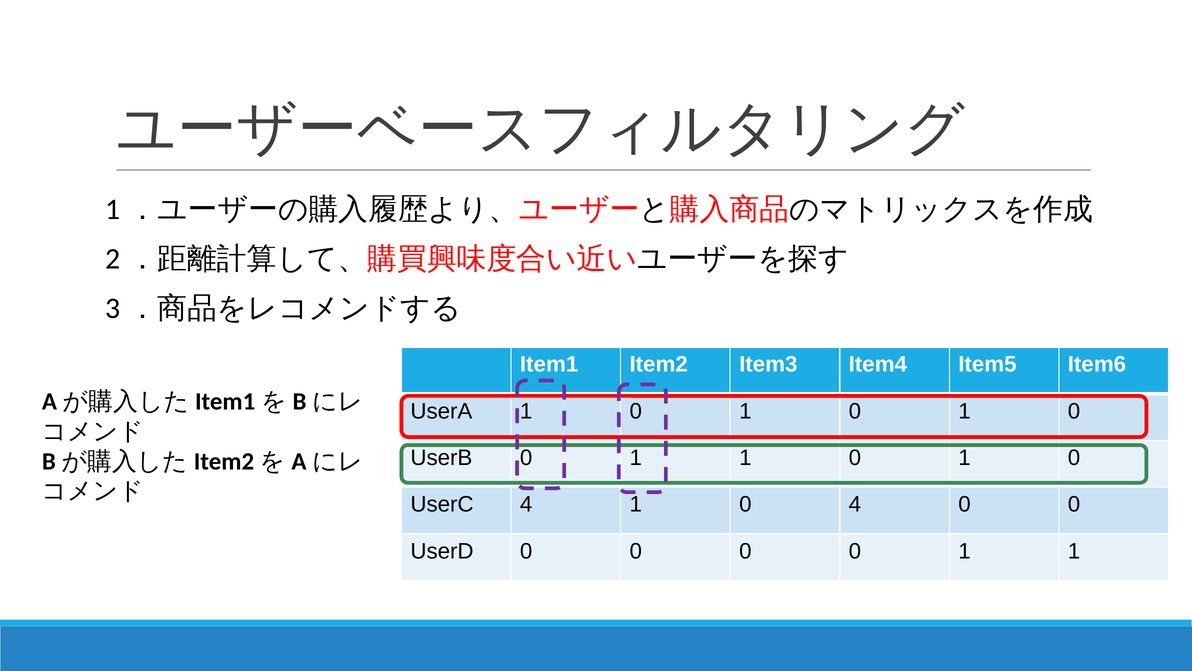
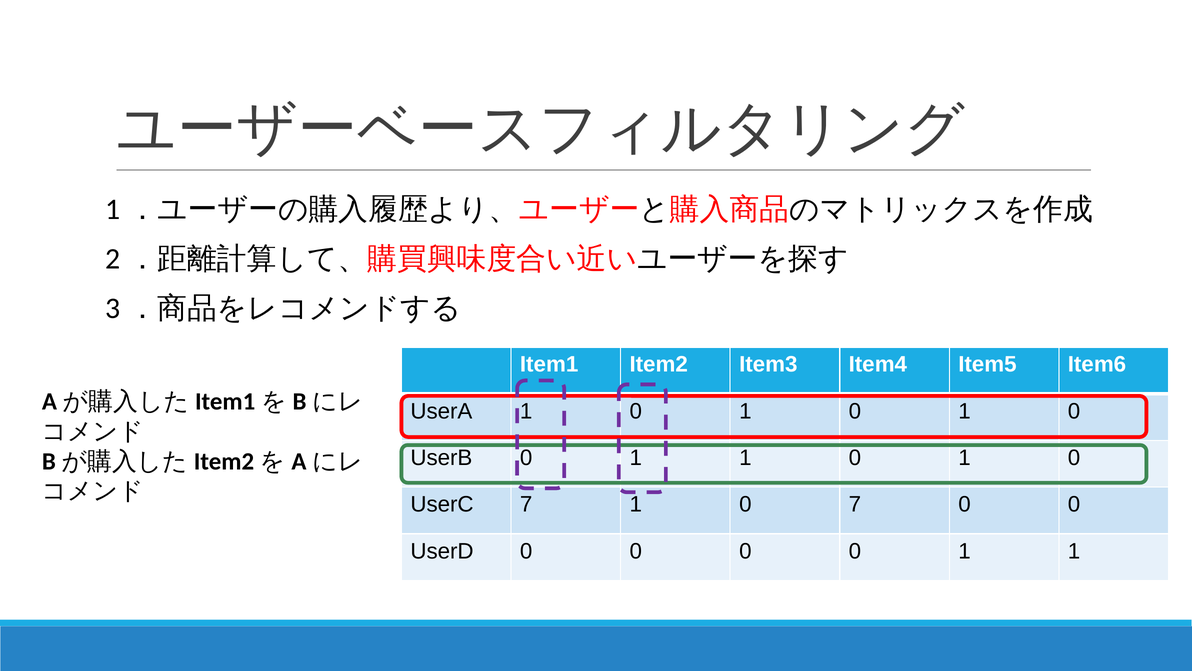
UserC 4: 4 -> 7 (526, 504)
0 4: 4 -> 7 (855, 504)
